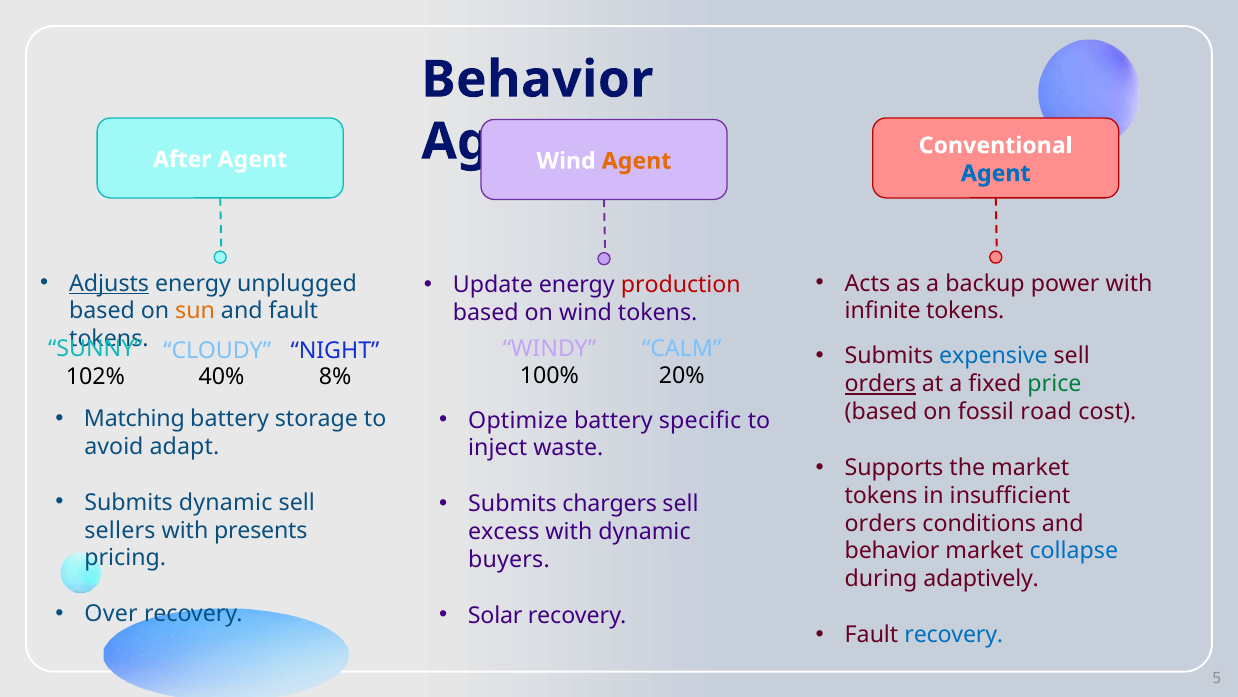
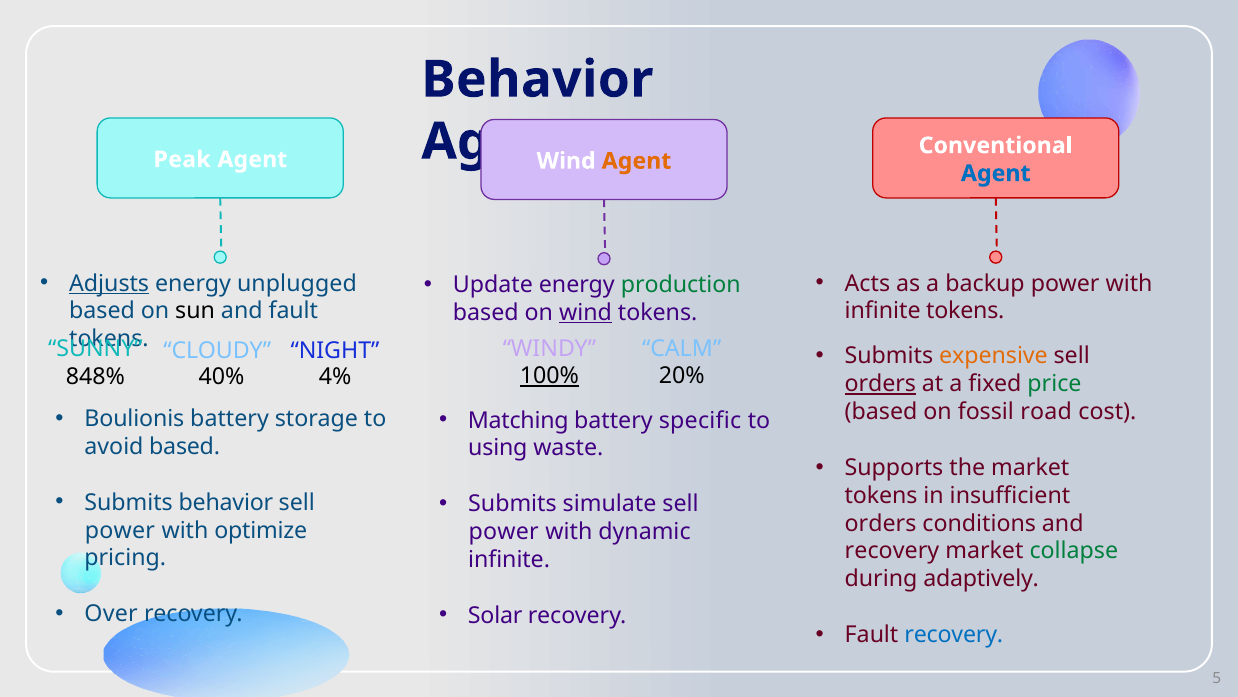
After: After -> Peak (182, 159)
production colour: red -> green (681, 285)
sun colour: orange -> black (195, 311)
wind underline: none -> present (585, 312)
expensive colour: blue -> orange (993, 356)
100% underline: none -> present (550, 376)
102%: 102% -> 848% (95, 376)
8%: 8% -> 4% (335, 376)
Matching: Matching -> Boulionis (134, 418)
Optimize: Optimize -> Matching (518, 420)
avoid adapt: adapt -> based (185, 446)
inject: inject -> using (498, 448)
Submits dynamic: dynamic -> behavior (226, 502)
chargers: chargers -> simulate (610, 504)
sellers: sellers -> power (120, 530)
presents: presents -> optimize (261, 530)
excess: excess -> power (504, 531)
behavior: behavior -> recovery (892, 551)
collapse colour: blue -> green (1074, 551)
buyers: buyers -> infinite (509, 559)
